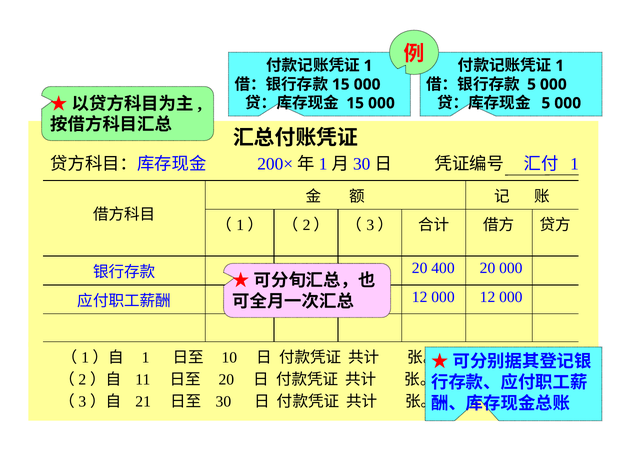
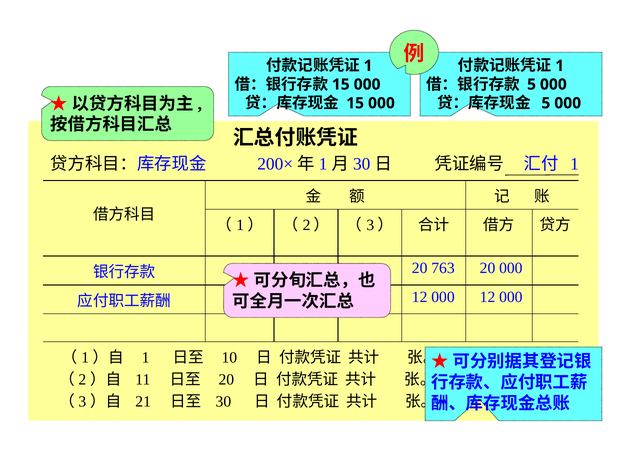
400: 400 -> 763 (443, 268)
